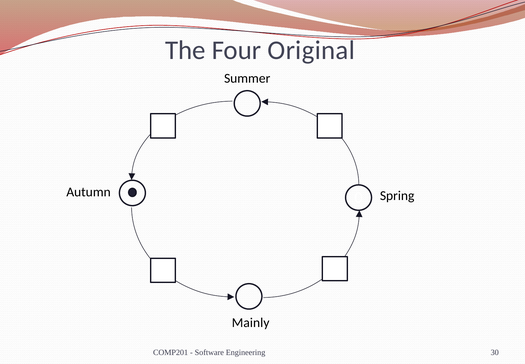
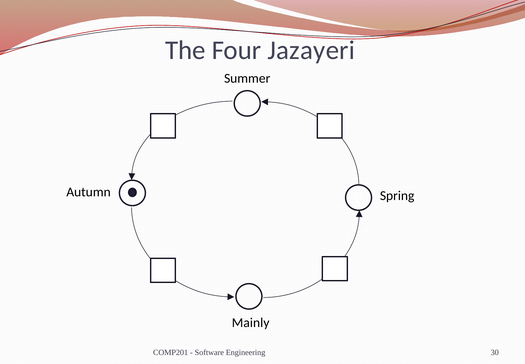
Original: Original -> Jazayeri (311, 50)
